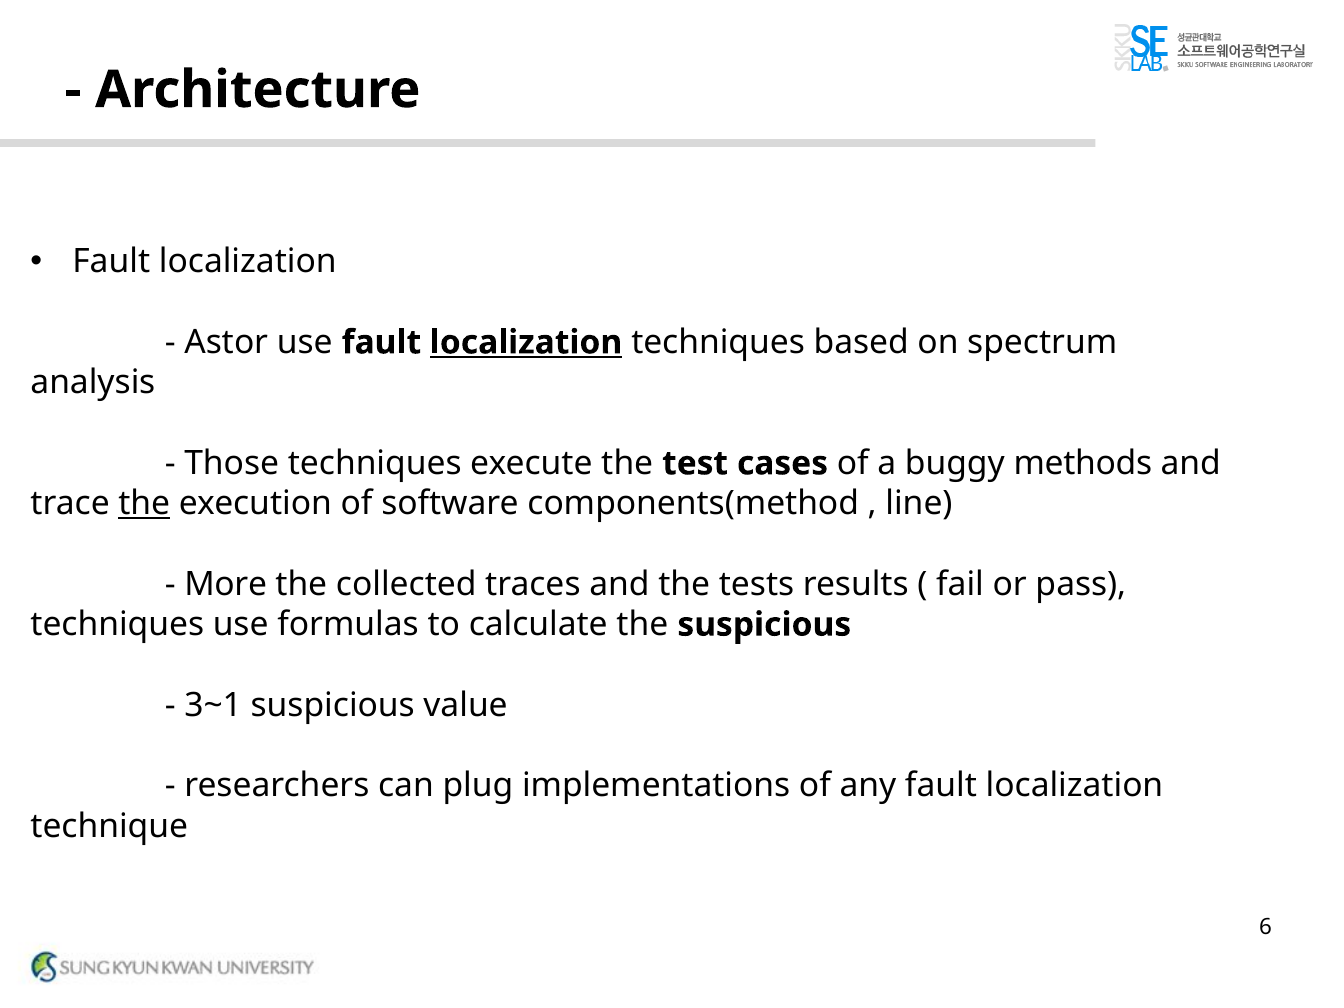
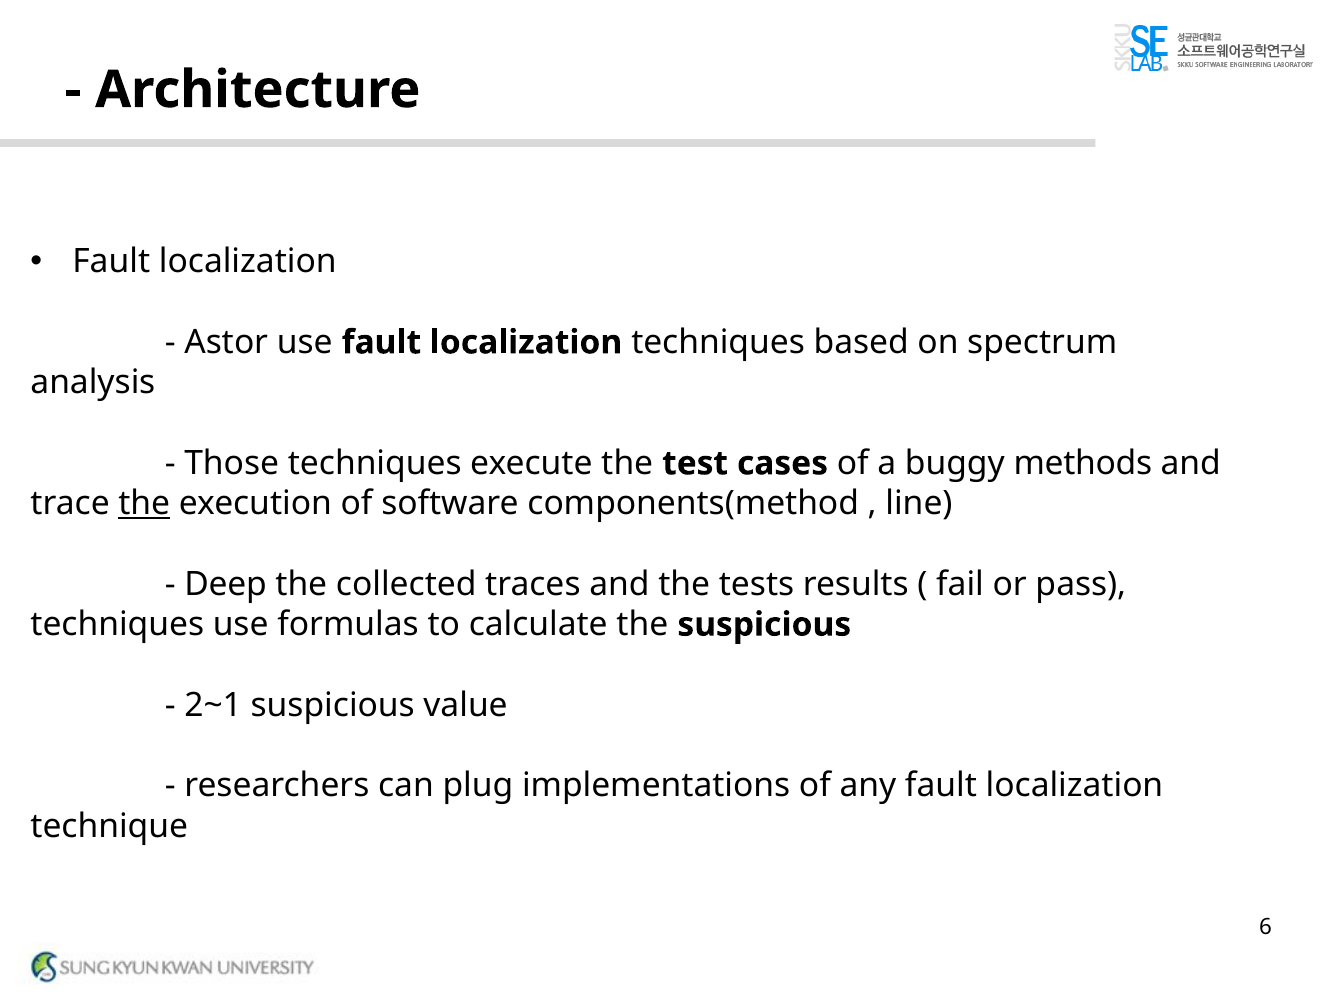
localization underline: present -> none (526, 342)
More: More -> Deep (226, 584)
3~1: 3~1 -> 2~1 (213, 705)
